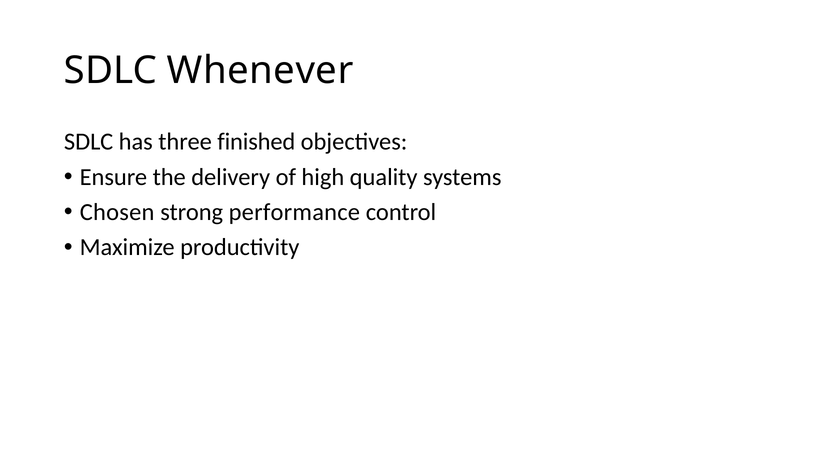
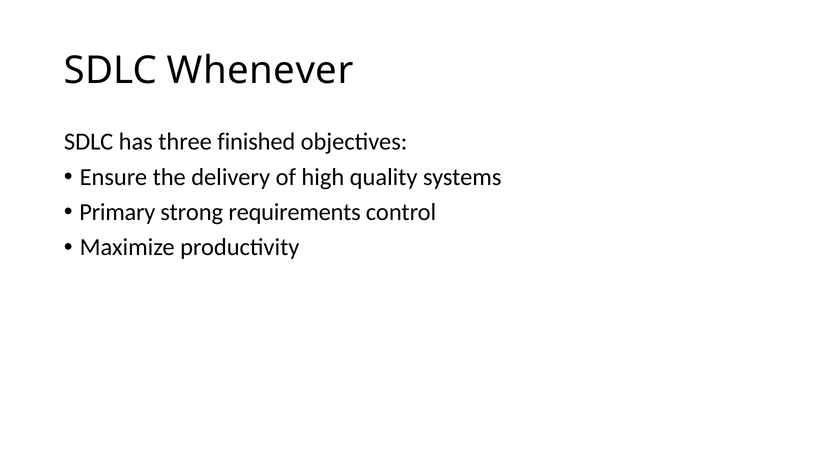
Chosen: Chosen -> Primary (117, 212)
performance: performance -> requirements (295, 212)
